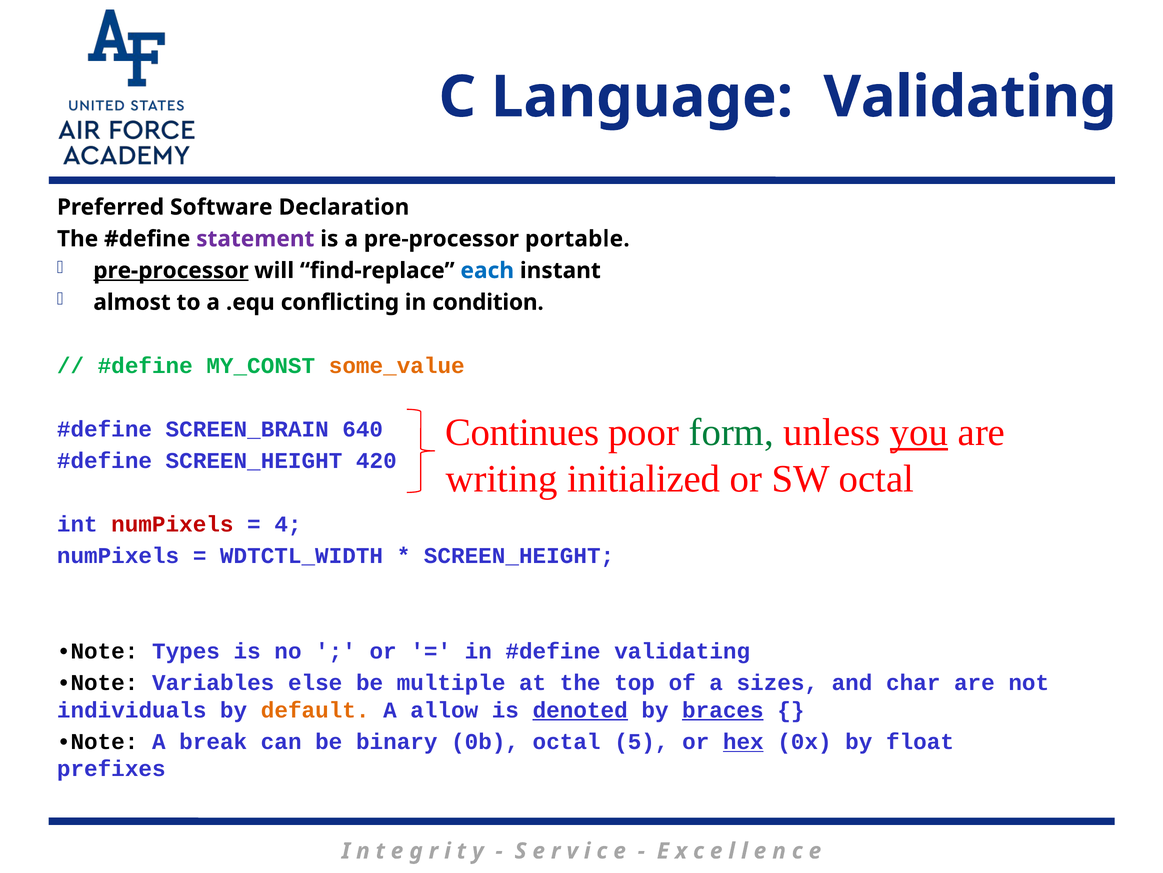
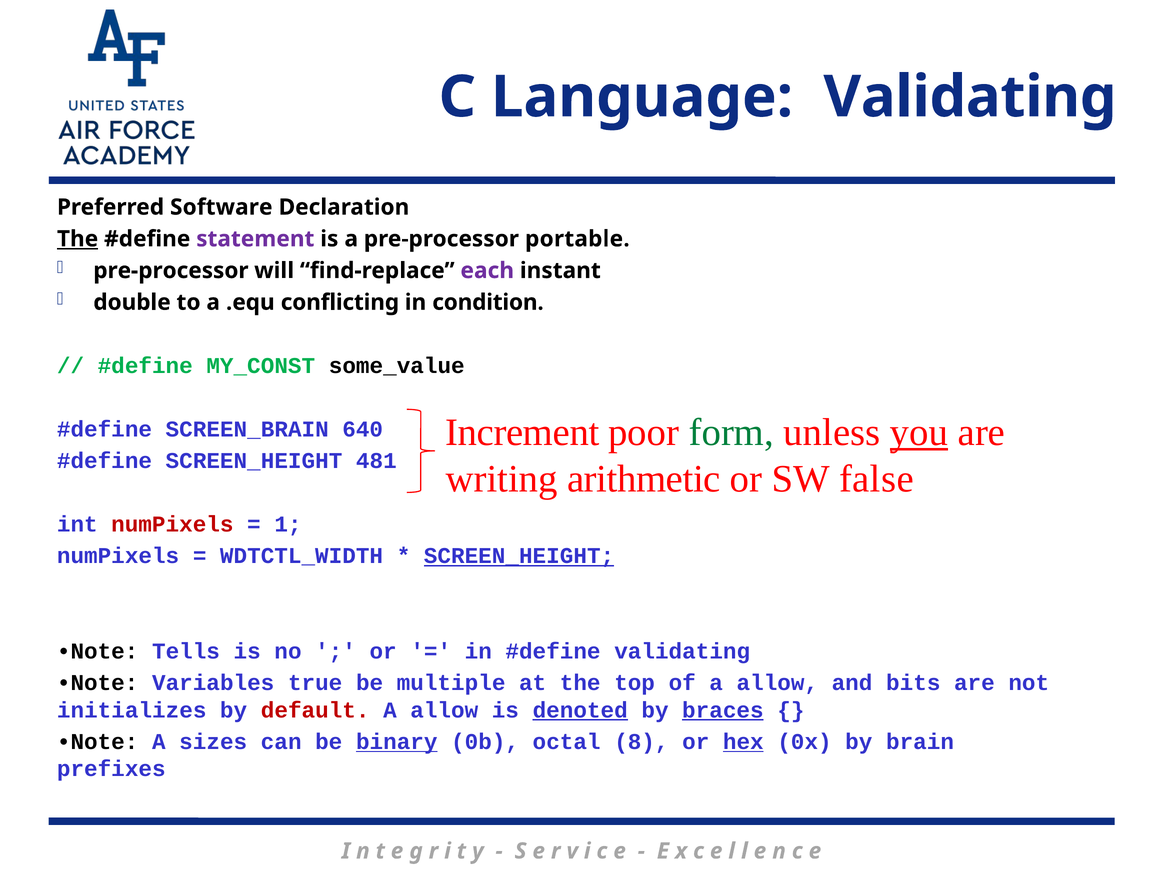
The underline: none -> present (78, 239)
pre-processor underline: present -> none (171, 270)
each colour: blue -> purple (487, 270)
almost: almost -> double (132, 302)
some_value colour: orange -> black (397, 365)
Continues: Continues -> Increment (522, 432)
420: 420 -> 481 (376, 460)
initialized: initialized -> arithmetic (644, 479)
SW octal: octal -> false (876, 479)
4: 4 -> 1 (288, 524)
SCREEN_HEIGHT underline: none -> present (519, 556)
Types: Types -> Tells (186, 651)
else: else -> true (315, 682)
of a sizes: sizes -> allow (777, 682)
char: char -> bits (913, 682)
individuals: individuals -> initializes (132, 709)
default colour: orange -> red (315, 709)
break: break -> sizes (213, 741)
binary underline: none -> present (397, 741)
5: 5 -> 8 (641, 741)
float: float -> brain (920, 741)
